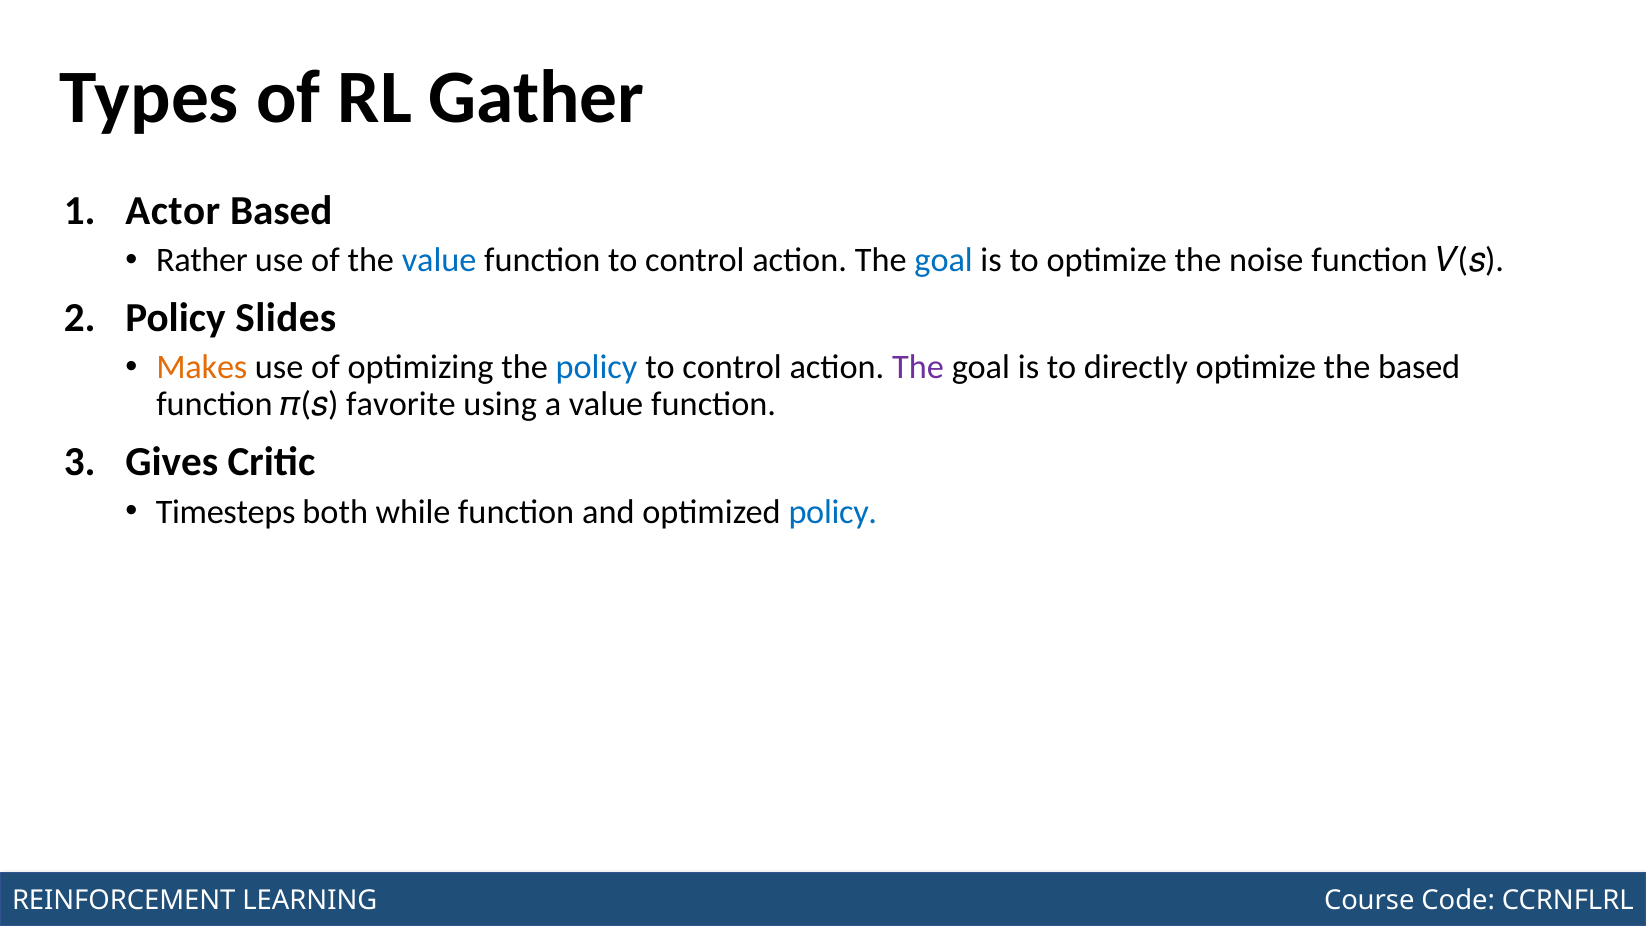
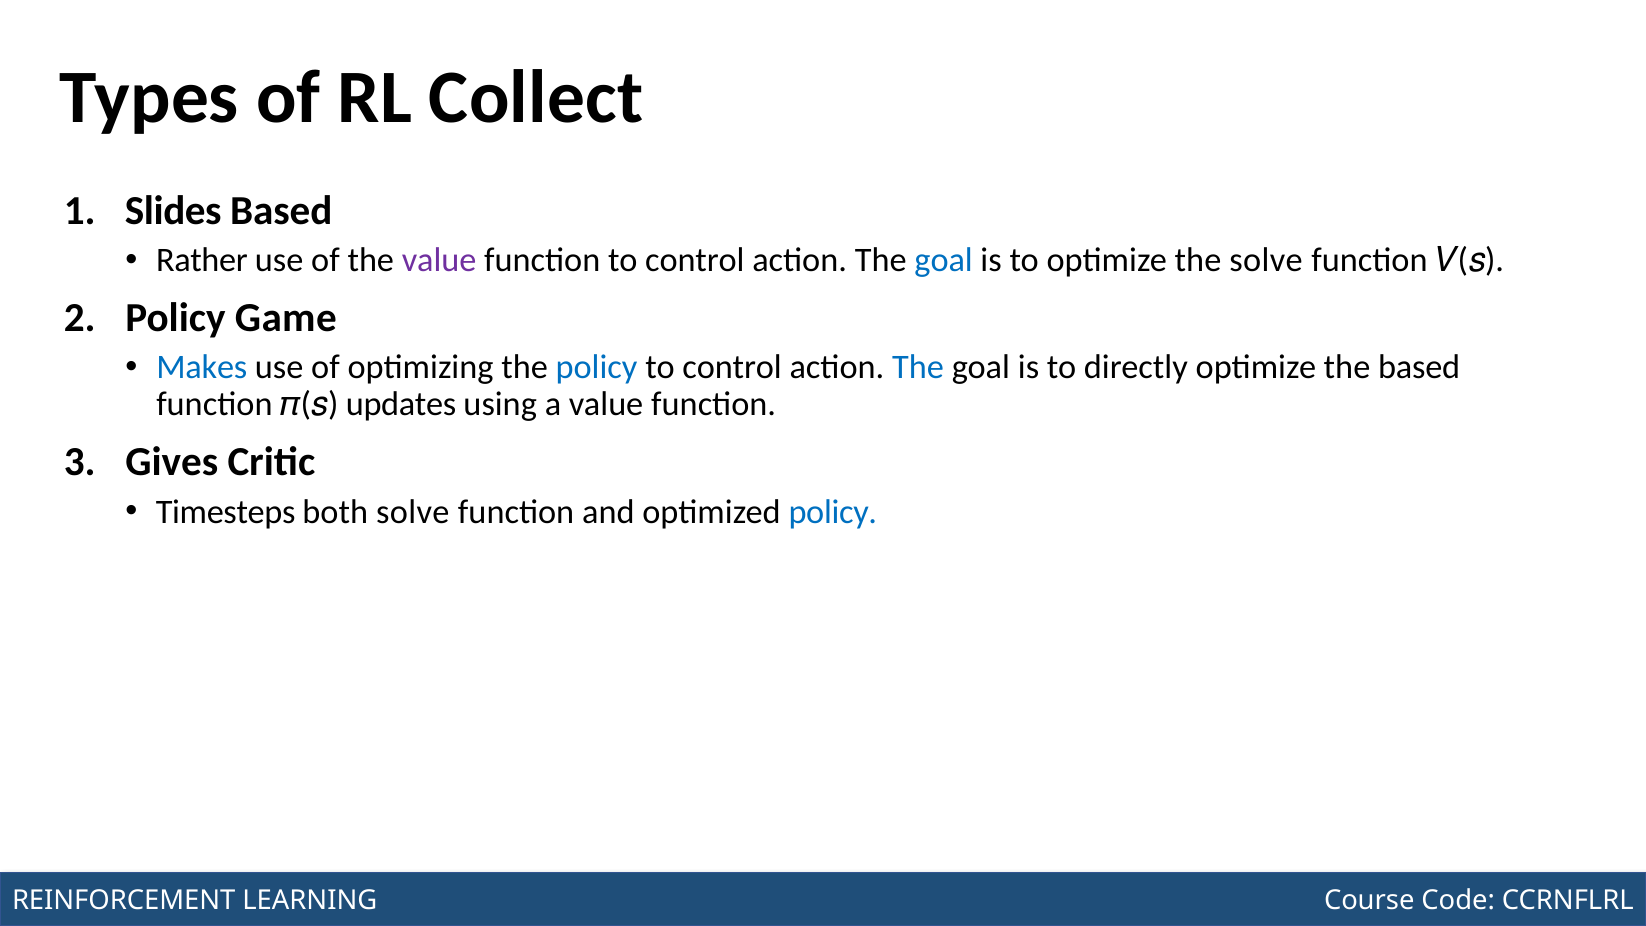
Gather: Gather -> Collect (536, 98)
Actor: Actor -> Slides (173, 211)
value colour: blue -> purple (439, 260)
the noise: noise -> solve (1266, 260)
Slides: Slides -> Game (286, 318)
Makes colour: orange -> blue (202, 367)
The colour: purple -> blue (918, 367)
favorite: favorite -> updates (401, 404)
both while: while -> solve (413, 512)
